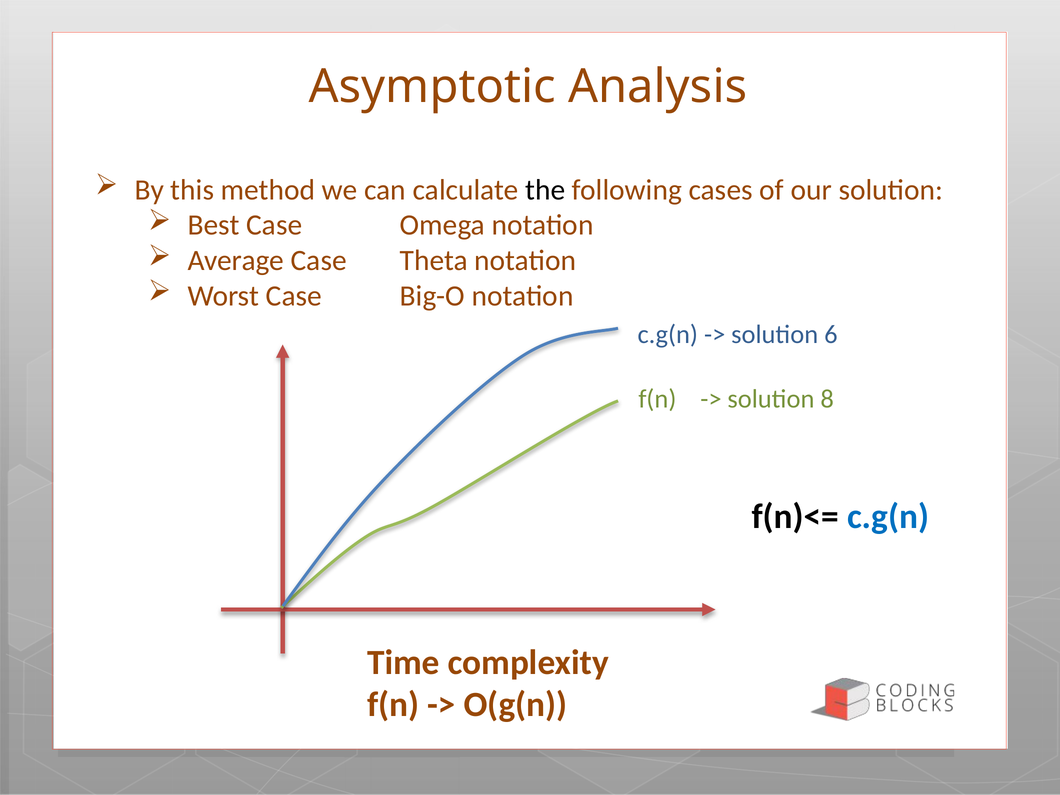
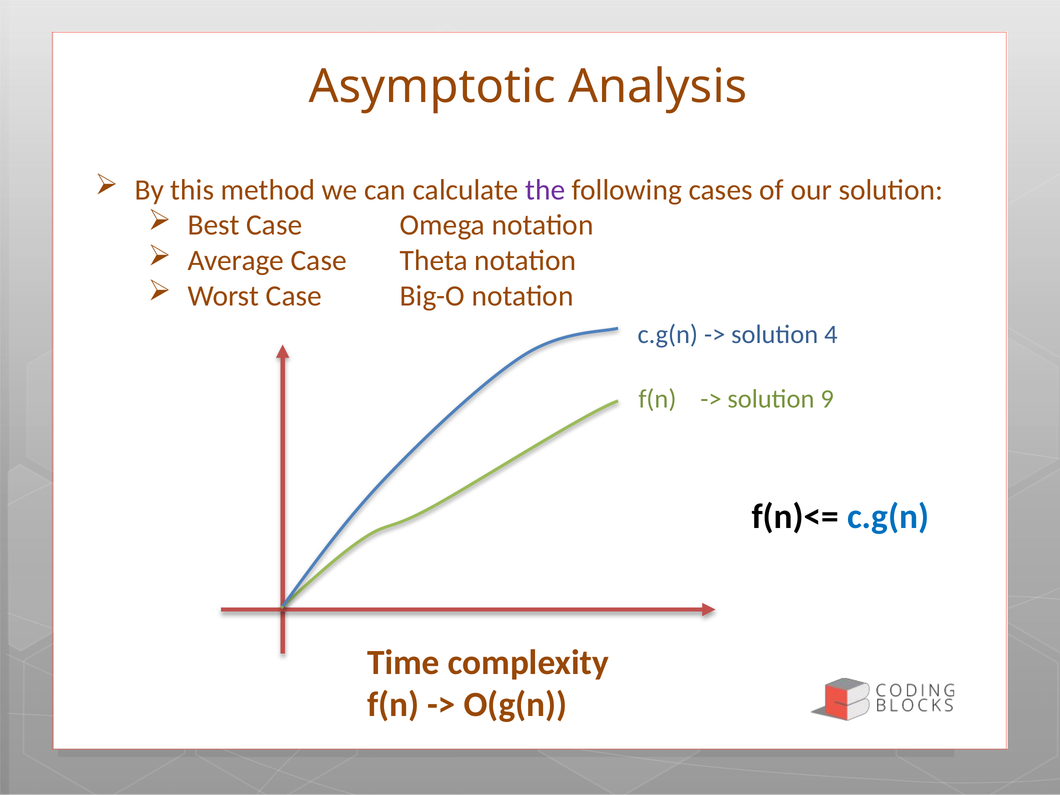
the colour: black -> purple (545, 190)
6: 6 -> 4 (831, 334)
8: 8 -> 9 (827, 399)
